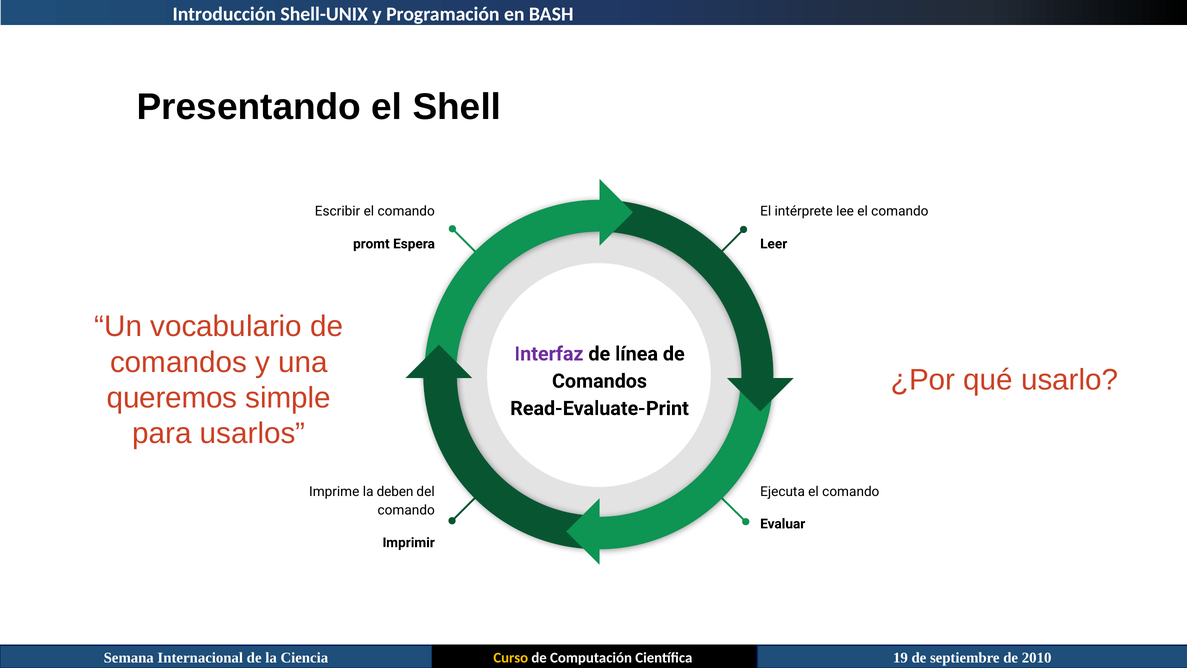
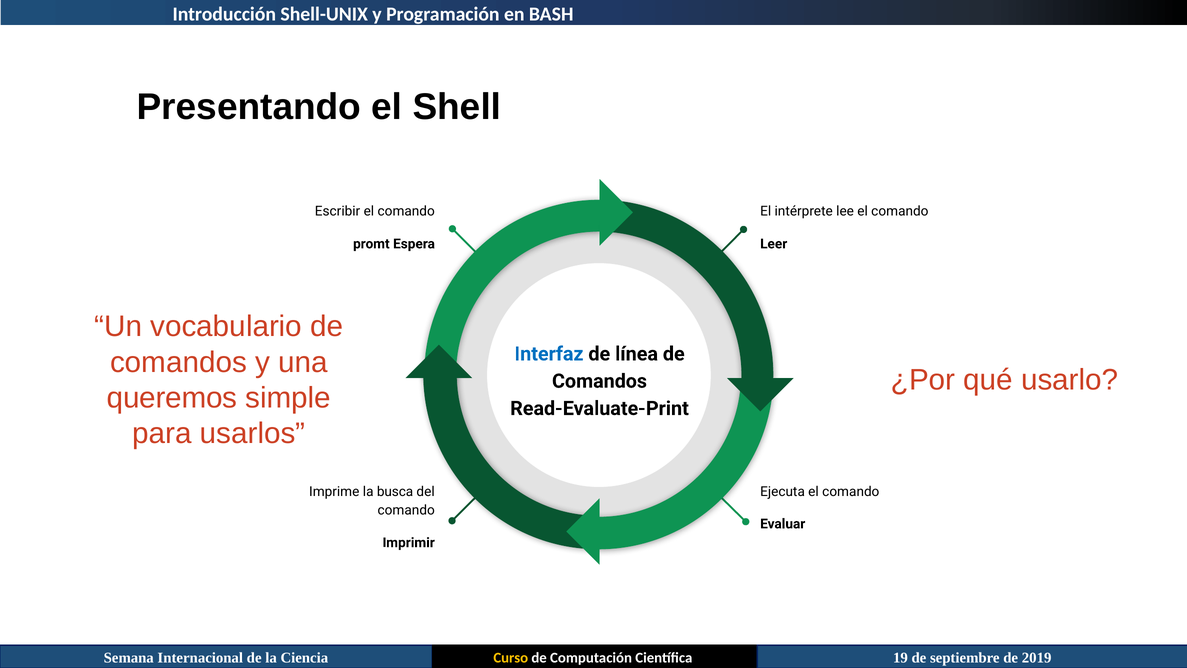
Interfaz colour: purple -> blue (549, 354)
deben: deben -> busca (395, 491)
2010: 2010 -> 2019 (1037, 657)
